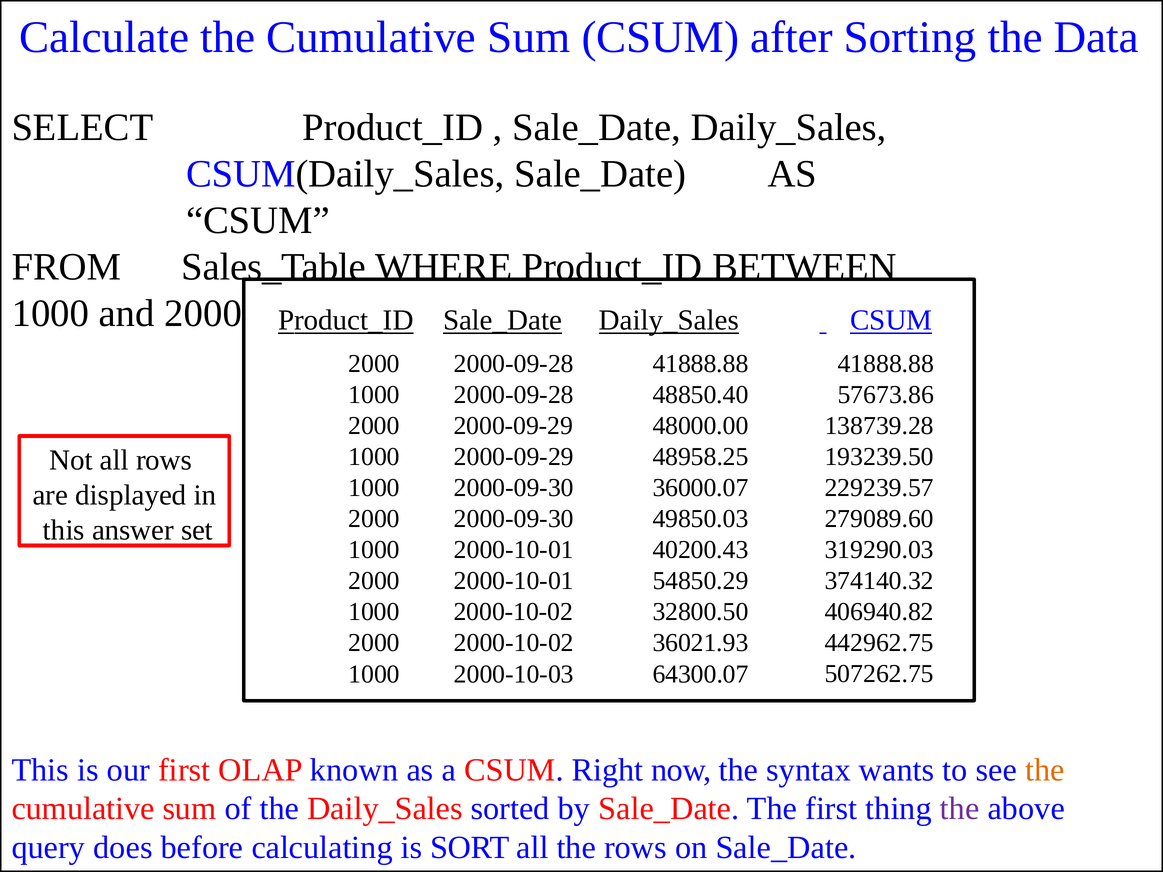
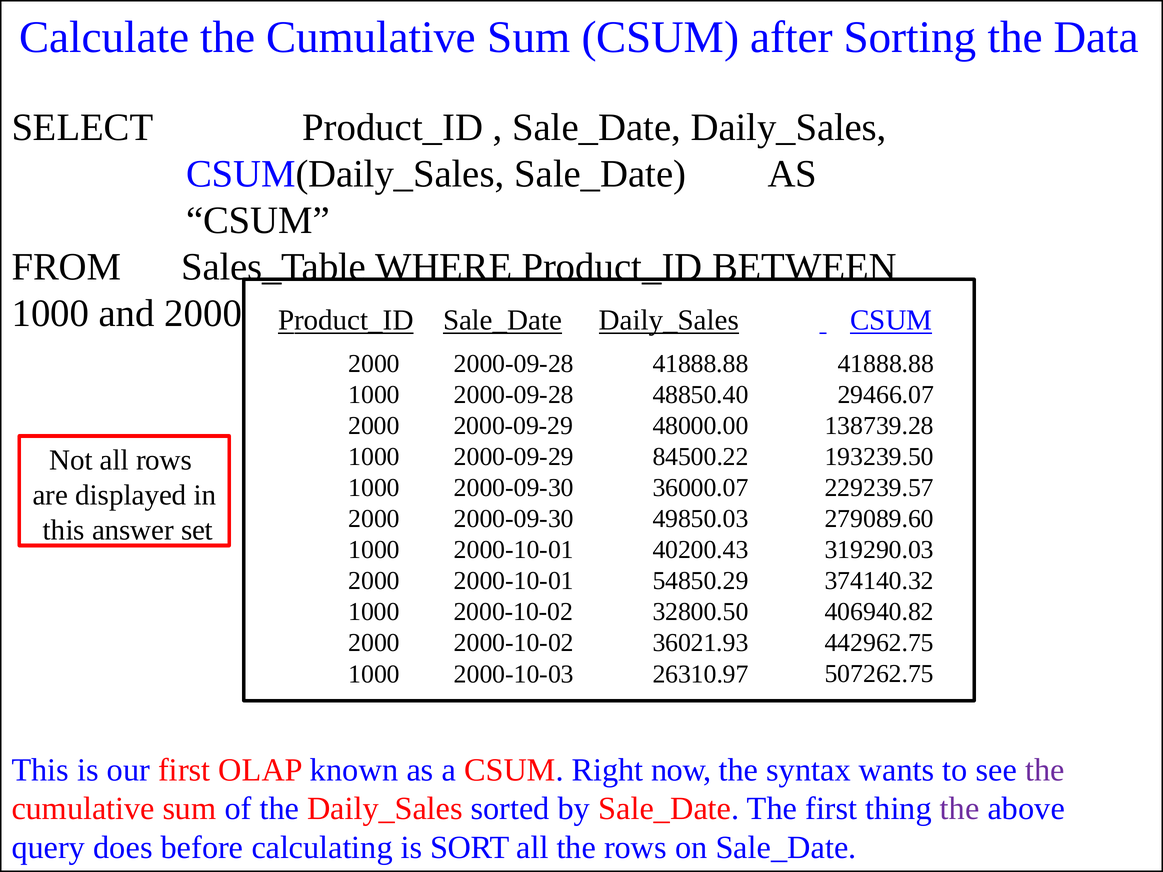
57673.86: 57673.86 -> 29466.07 (886, 395)
48958.25: 48958.25 -> 84500.22 (701, 457)
64300.07: 64300.07 -> 26310.97 (701, 674)
the colour: orange -> purple (1045, 770)
